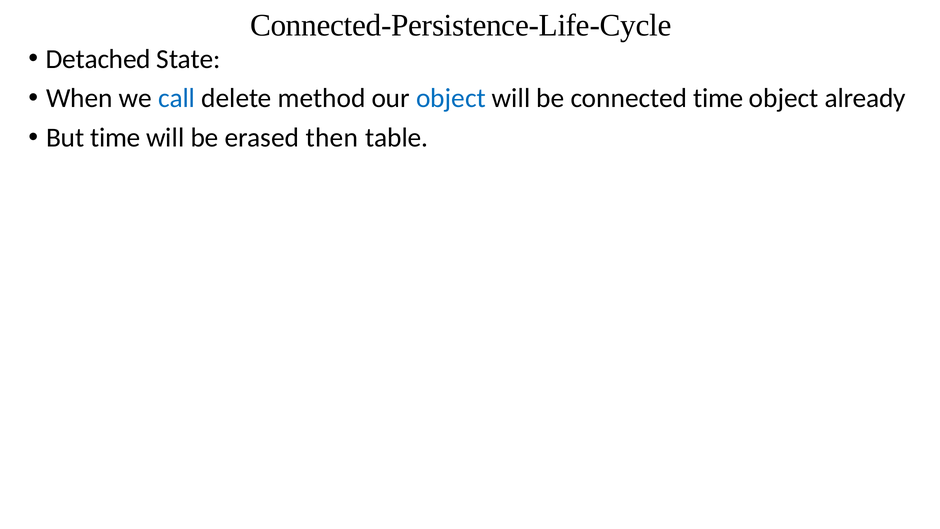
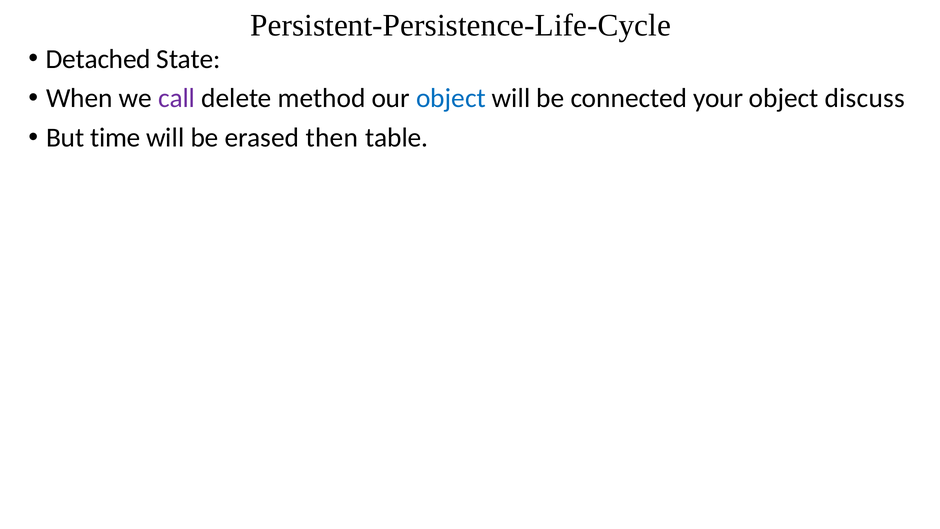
Connected-Persistence-Life-Cycle: Connected-Persistence-Life-Cycle -> Persistent-Persistence-Life-Cycle (461, 25)
call colour: blue -> purple (177, 98)
connected time: time -> your (718, 98)
already: already -> discuss (865, 98)
